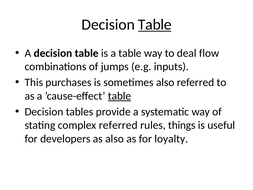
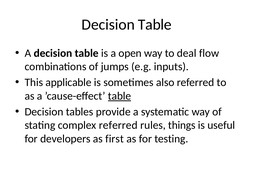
Table underline: present -> none (155, 24)
a table: table -> open (130, 53)
purchases: purchases -> applicable (69, 82)
as also: also -> first (115, 139)
loyalty: loyalty -> testing (171, 139)
